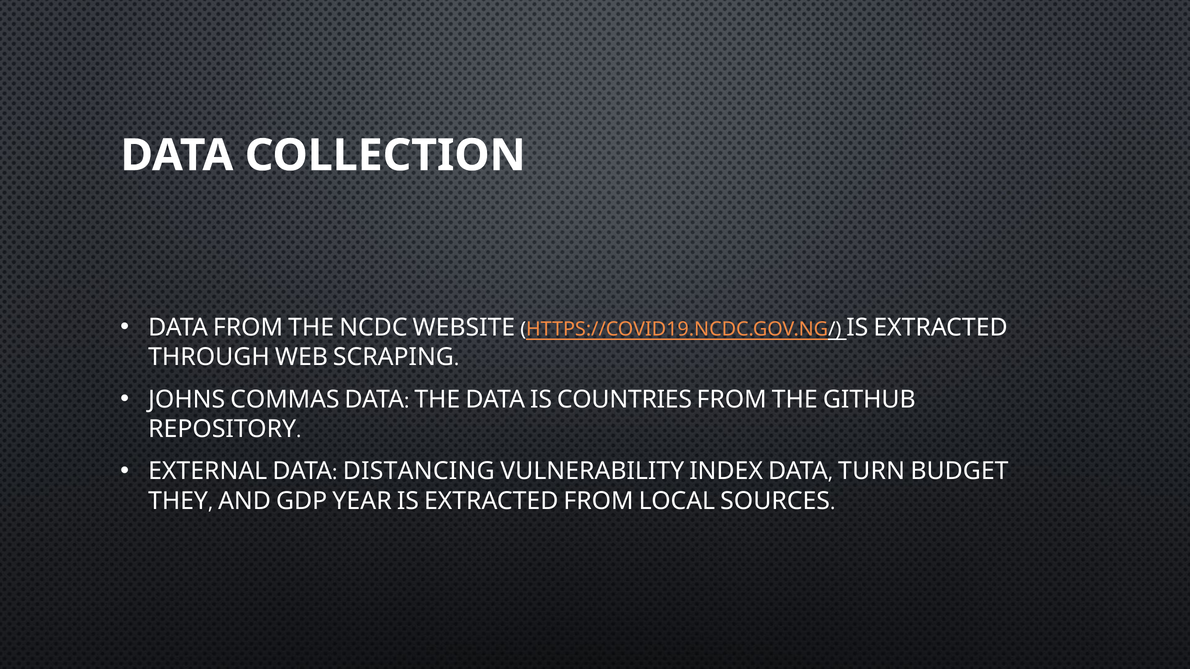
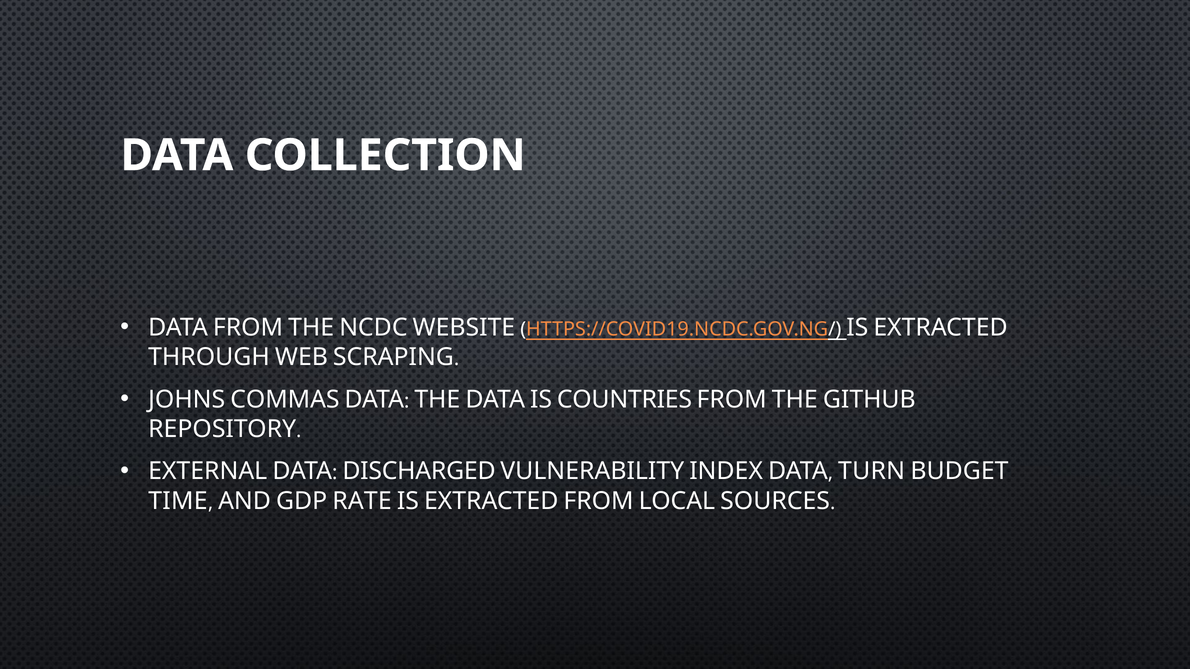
DISTANCING: DISTANCING -> DISCHARGED (419, 472)
THEY: THEY -> TIME (178, 501)
YEAR: YEAR -> RATE (362, 501)
